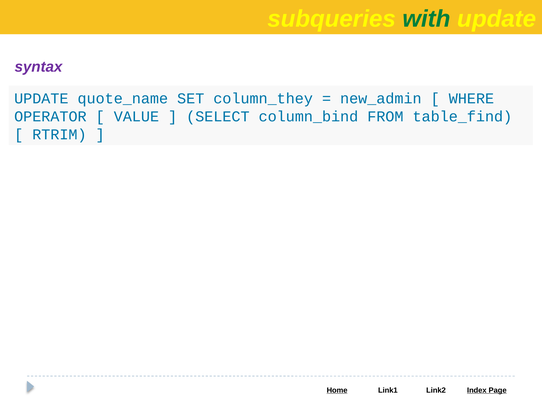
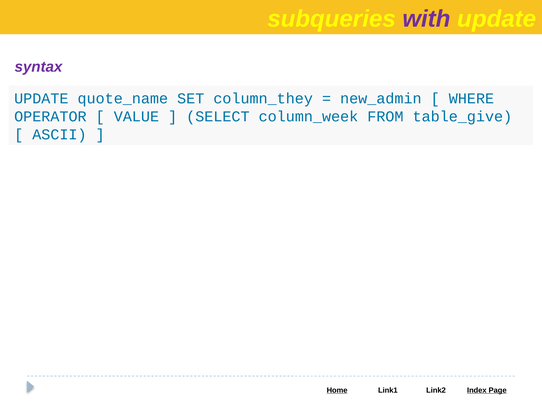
with colour: green -> purple (427, 19)
column_bind: column_bind -> column_week (308, 117)
table_find: table_find -> table_give (462, 117)
RTRIM: RTRIM -> ASCII (59, 135)
